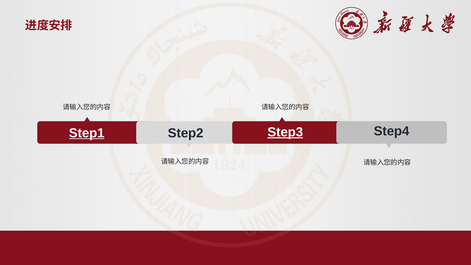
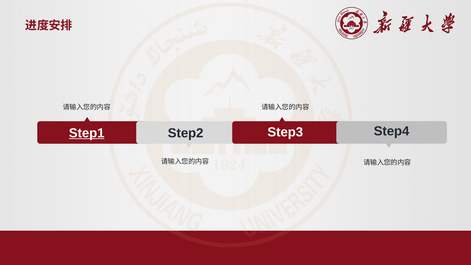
Step3 underline: present -> none (285, 132)
